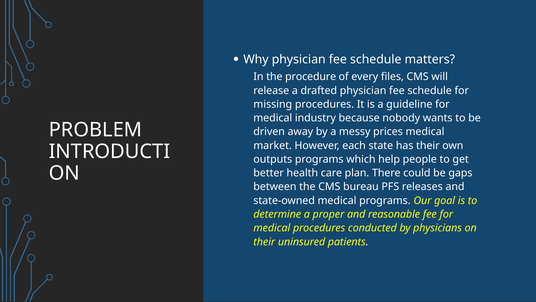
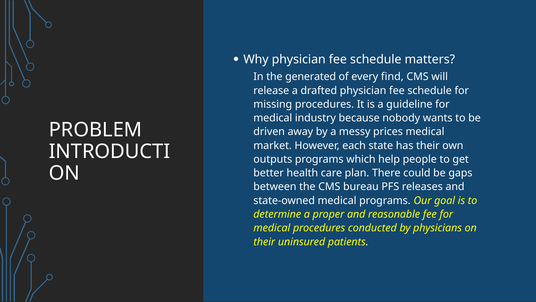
procedure: procedure -> generated (311, 77)
files: files -> find (392, 77)
